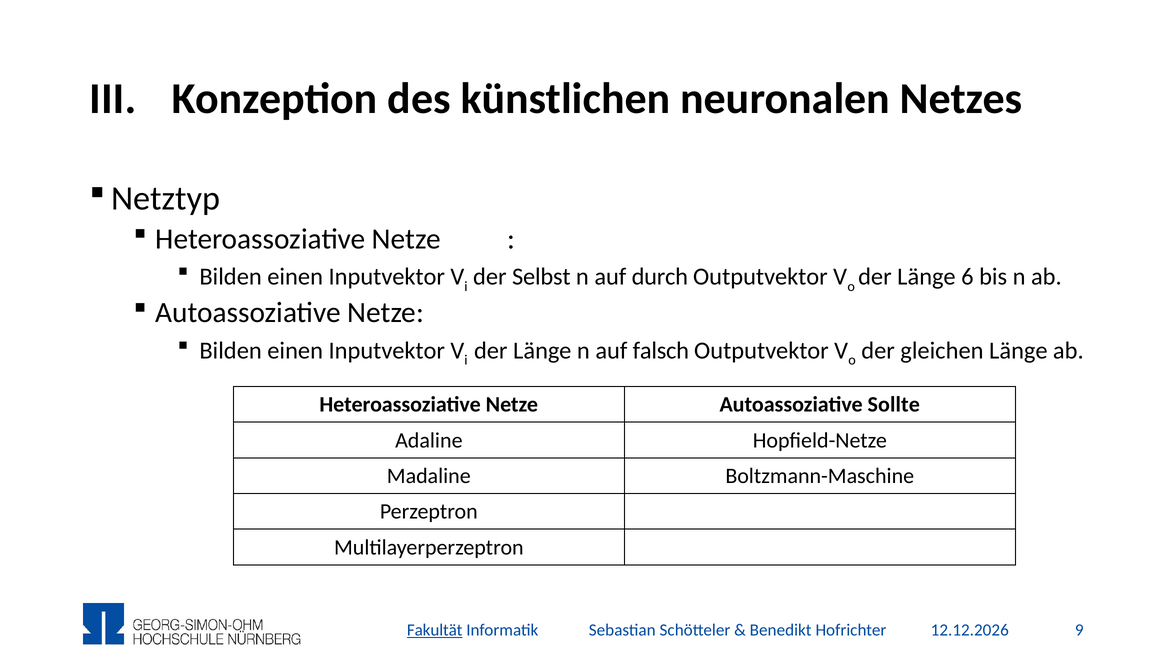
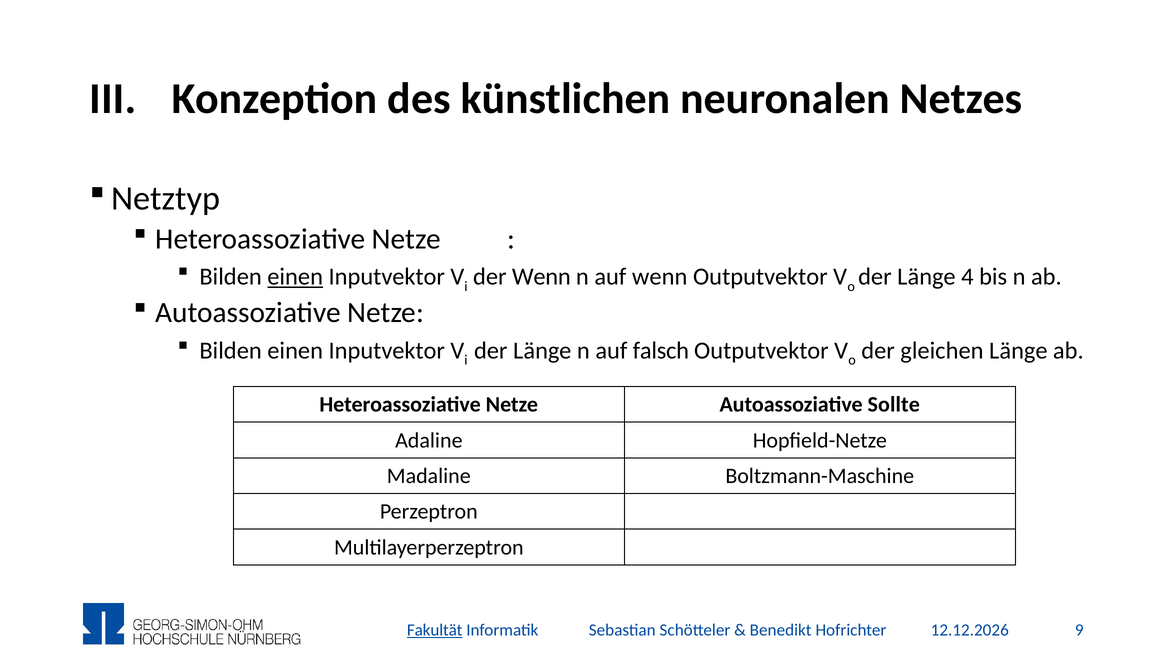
einen underline: none -> present (295, 277)
der Selbst: Selbst -> Wenn (541, 277)
auf durch: durch -> wenn (660, 277)
6: 6 -> 4 (967, 277)
